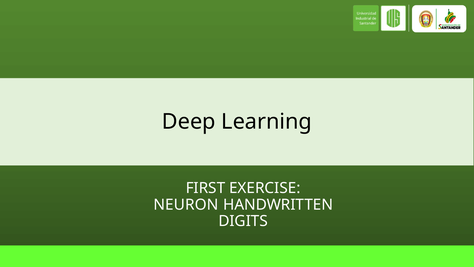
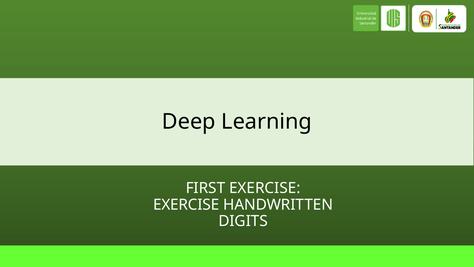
NEURON: NEURON -> EXERCISE (186, 204)
